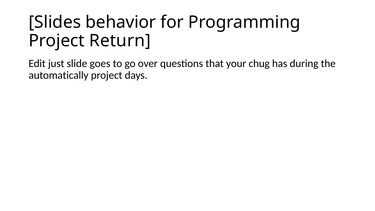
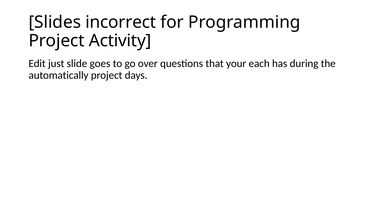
behavior: behavior -> incorrect (121, 22)
Return: Return -> Activity (120, 41)
chug: chug -> each (259, 63)
